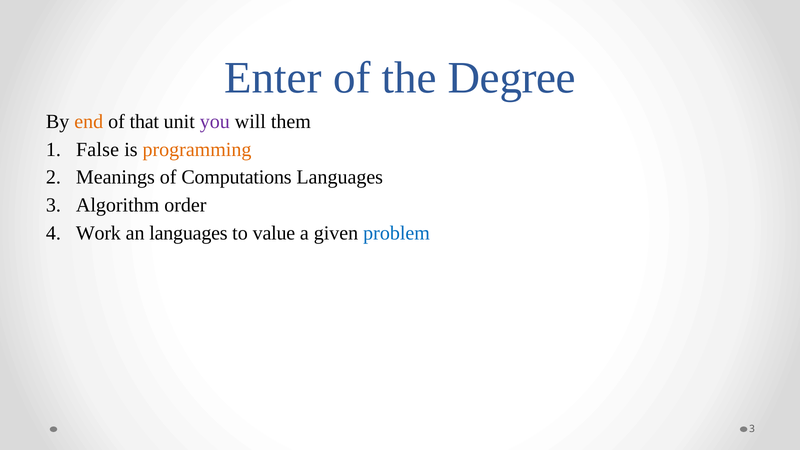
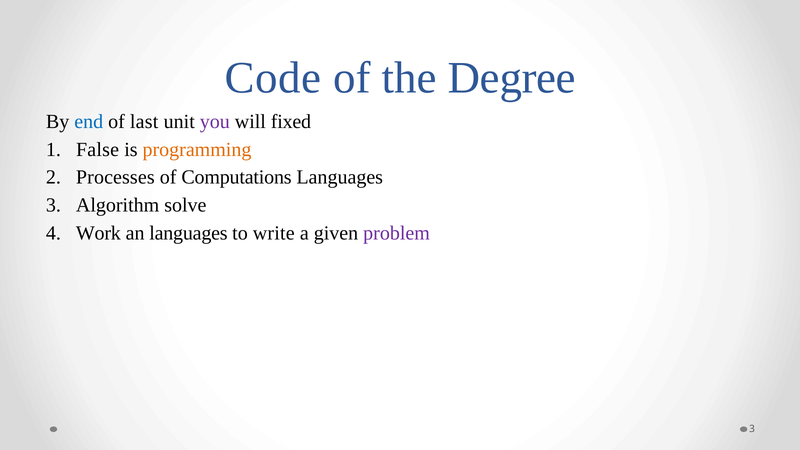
Enter: Enter -> Code (273, 78)
end colour: orange -> blue (89, 121)
that: that -> last (144, 121)
them: them -> fixed (291, 121)
Meanings: Meanings -> Processes (115, 177)
order: order -> solve (185, 205)
value: value -> write (274, 233)
problem colour: blue -> purple (397, 233)
